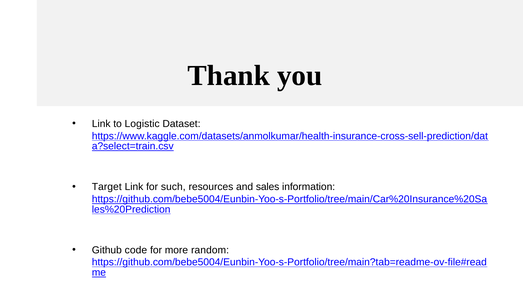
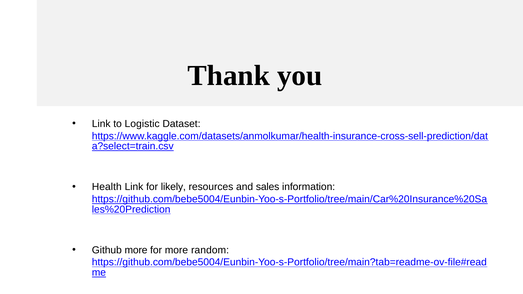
Target: Target -> Health (107, 187)
such: such -> likely (173, 187)
Github code: code -> more (136, 250)
